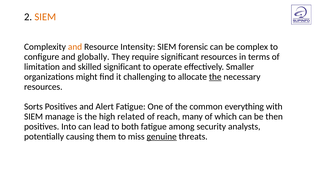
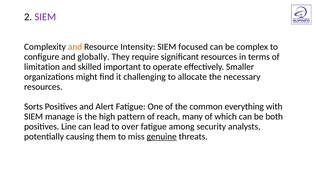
SIEM colour: orange -> purple (45, 17)
forensic: forensic -> focused (193, 47)
skilled significant: significant -> important (122, 67)
the underline: present -> none (215, 77)
related: related -> pattern (131, 116)
then: then -> both (274, 116)
Into: Into -> Line (69, 126)
both: both -> over (130, 126)
